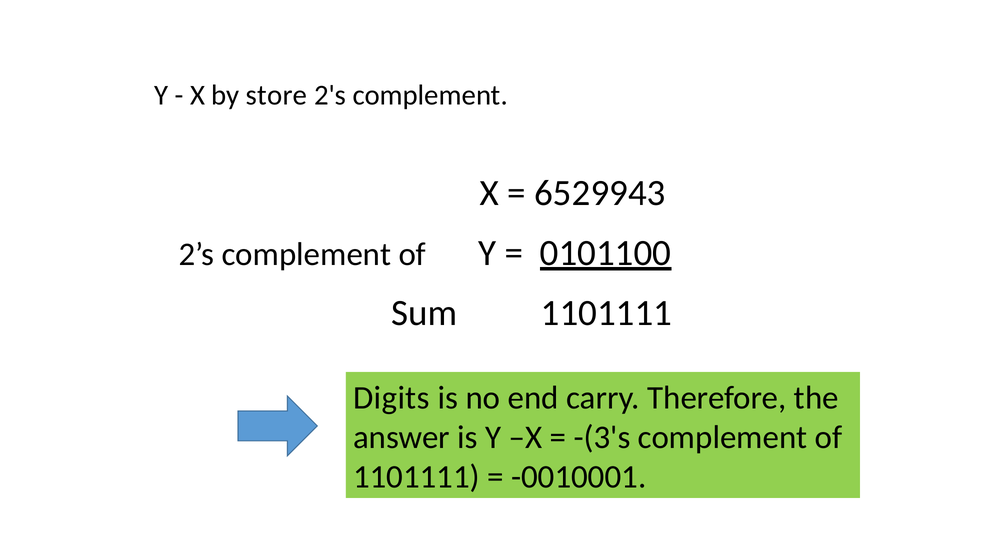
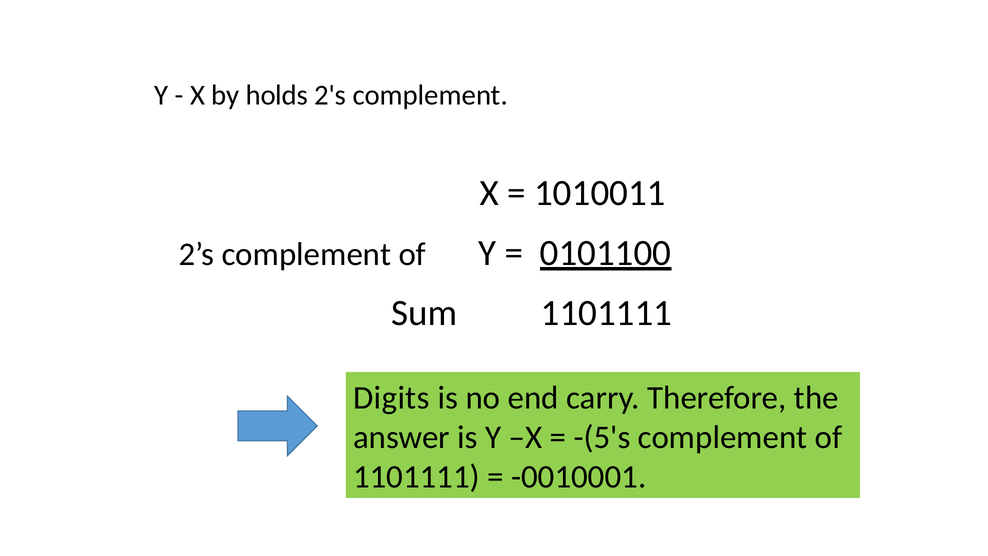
store: store -> holds (277, 95)
6529943: 6529943 -> 1010011 (600, 193)
-(3's: -(3's -> -(5's (602, 437)
